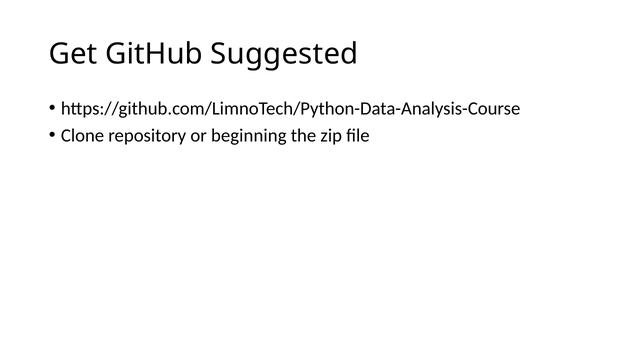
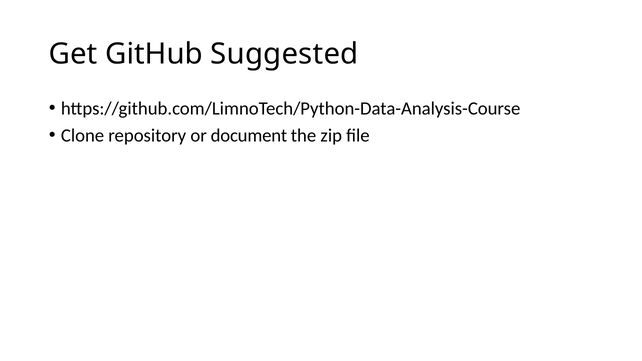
beginning: beginning -> document (249, 135)
